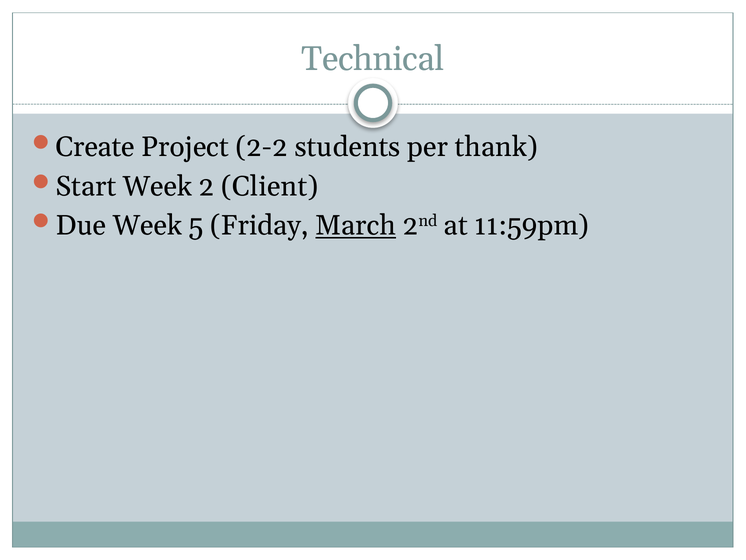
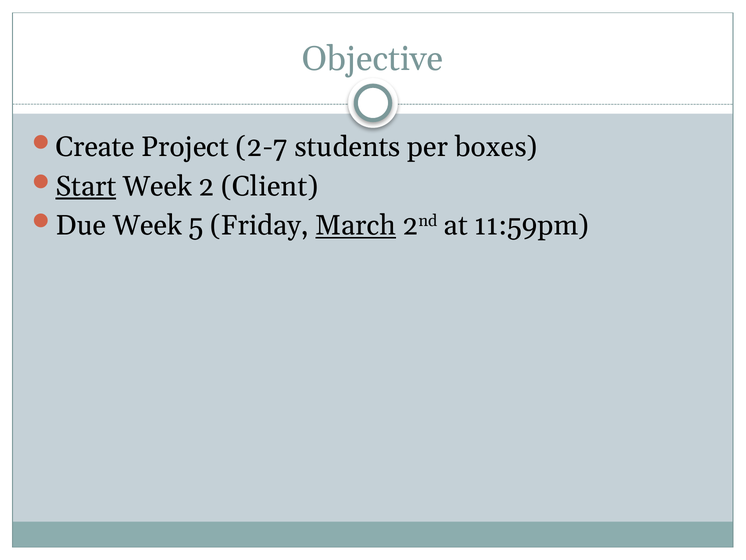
Technical: Technical -> Objective (373, 59)
2-2: 2-2 -> 2-7 (262, 147)
thank: thank -> boxes (496, 147)
Start underline: none -> present (86, 186)
